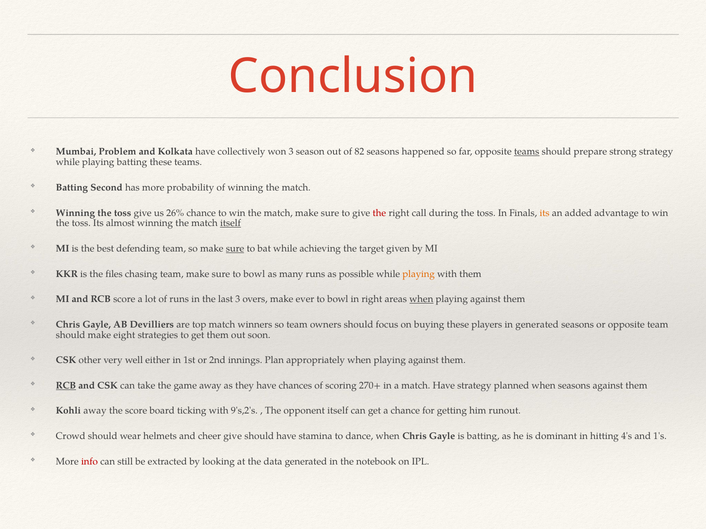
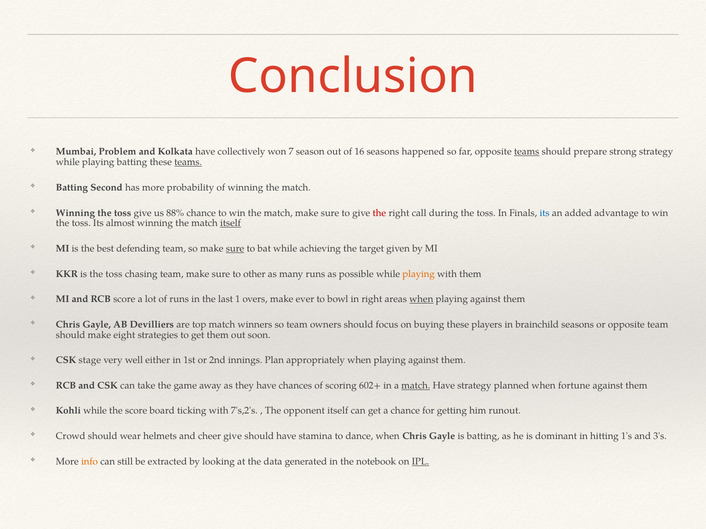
won 3: 3 -> 7 (291, 152)
82: 82 -> 16 (359, 152)
teams underline: none -> present (188, 162)
26%: 26% -> 88% (175, 213)
its colour: orange -> blue (545, 213)
is the files: files -> toss (114, 274)
sure to bowl: bowl -> other (254, 274)
last 3: 3 -> 1 (238, 299)
in generated: generated -> brainchild (537, 325)
other: other -> stage (90, 361)
RCB underline: present -> none (66, 386)
270+: 270+ -> 602+ (370, 386)
match underline: none -> present (416, 386)
when seasons: seasons -> fortune (574, 386)
Kohli away: away -> while (95, 411)
9's,2's: 9's,2's -> 7's,2's (244, 411)
4's: 4's -> 1's (627, 437)
1's: 1's -> 3's (660, 437)
info colour: red -> orange (90, 462)
IPL underline: none -> present (421, 462)
